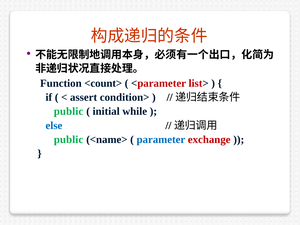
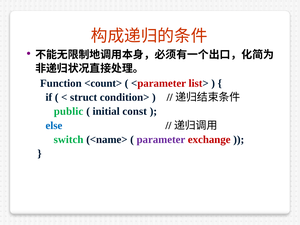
assert: assert -> struct (84, 97)
while: while -> const (135, 111)
public: public -> switch (69, 140)
parameter colour: blue -> purple (161, 140)
